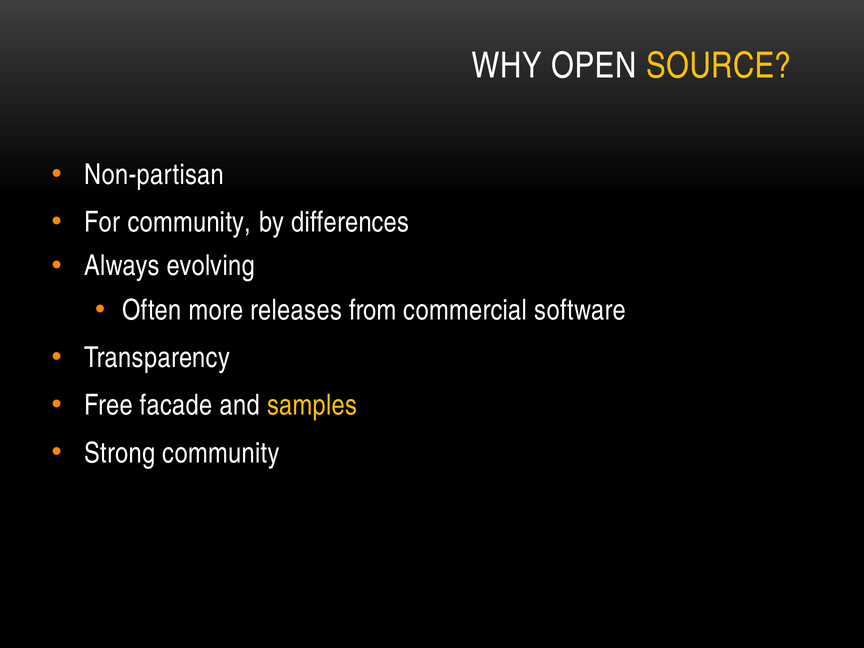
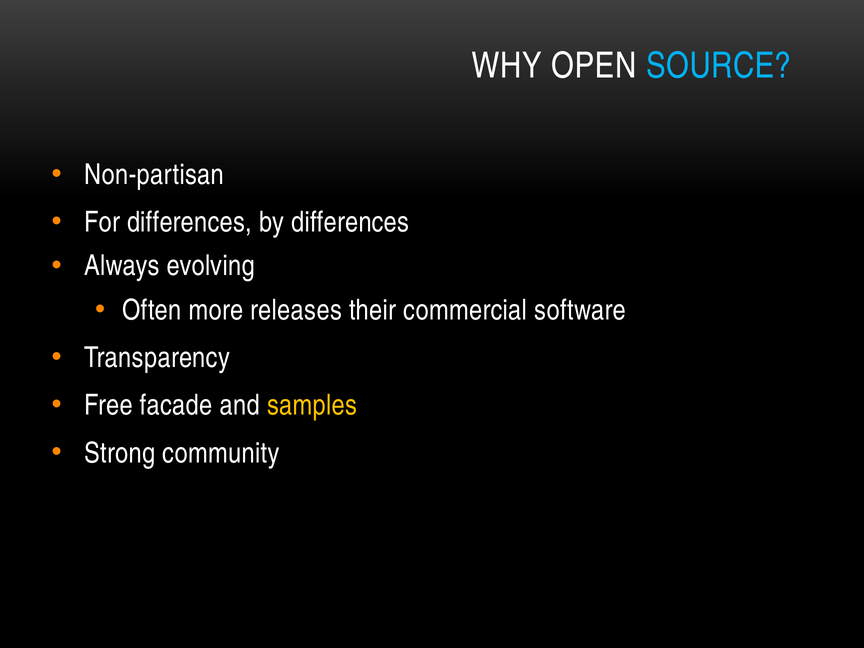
SOURCE colour: yellow -> light blue (719, 66)
For community: community -> differences (189, 222)
from: from -> their (373, 310)
